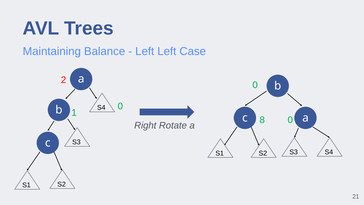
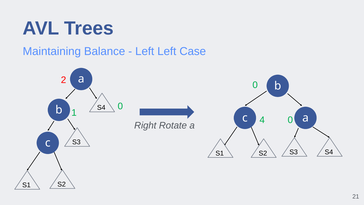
8: 8 -> 4 (262, 120)
